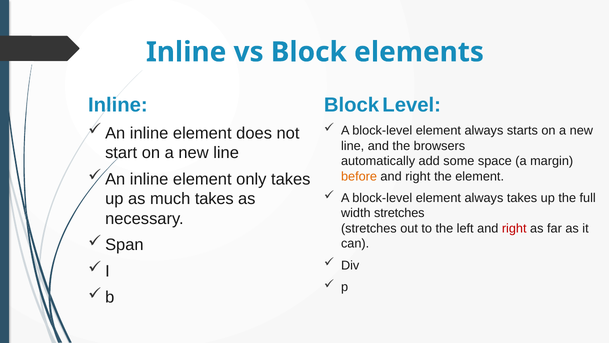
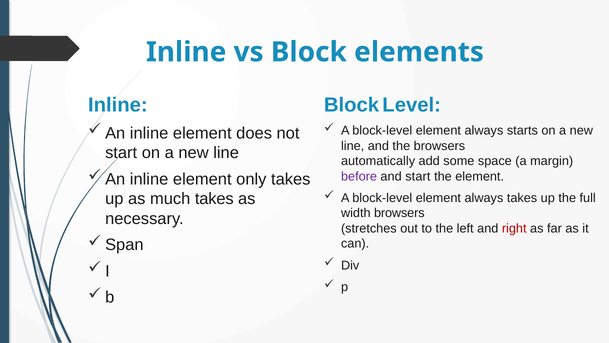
before colour: orange -> purple (359, 176)
right: right -> start (418, 176)
width stretches: stretches -> browsers (399, 213)
